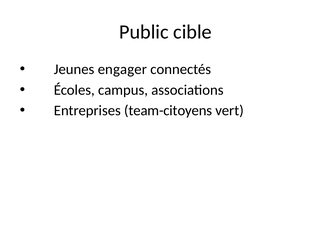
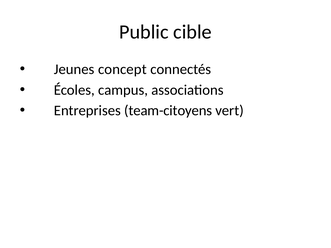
engager: engager -> concept (122, 69)
